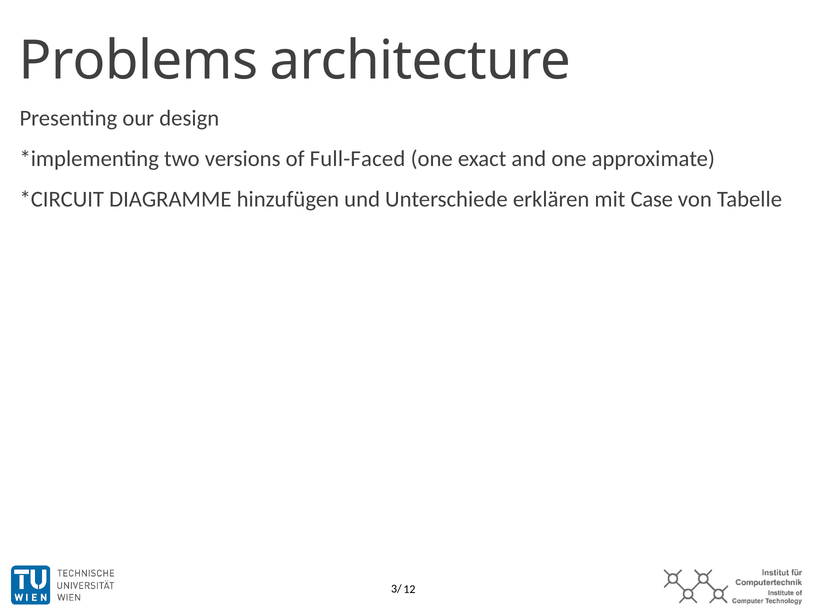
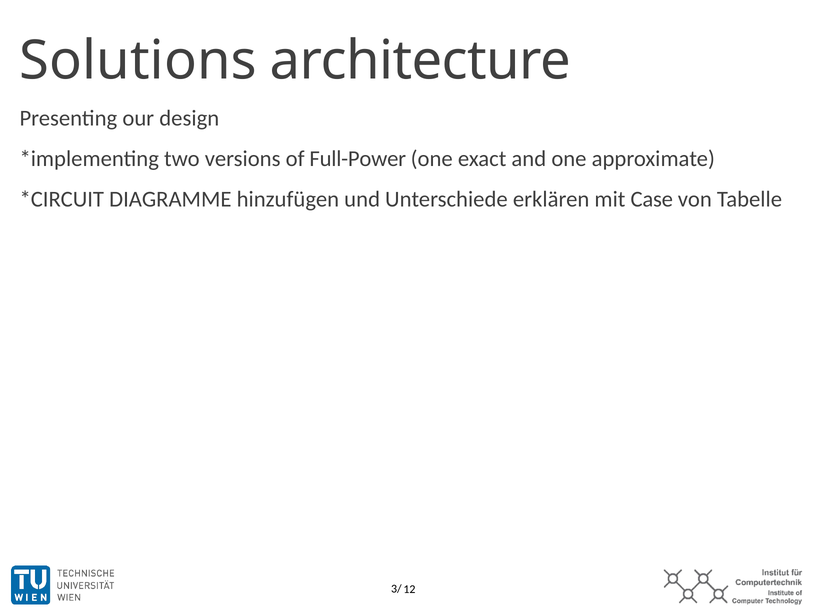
Problems: Problems -> Solutions (138, 61)
Full-Faced: Full-Faced -> Full-Power (358, 159)
